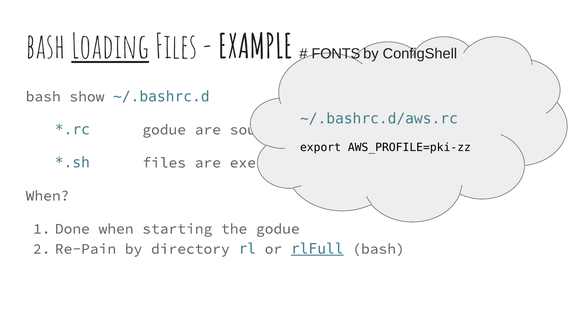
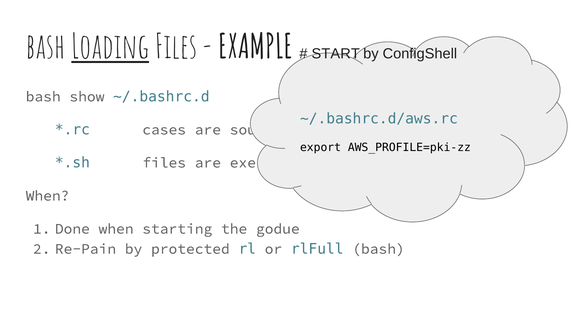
FONTS: FONTS -> START (336, 54)
godue: godue -> cases (164, 130)
directory: directory -> protected (190, 249)
rlFull underline: present -> none (317, 249)
